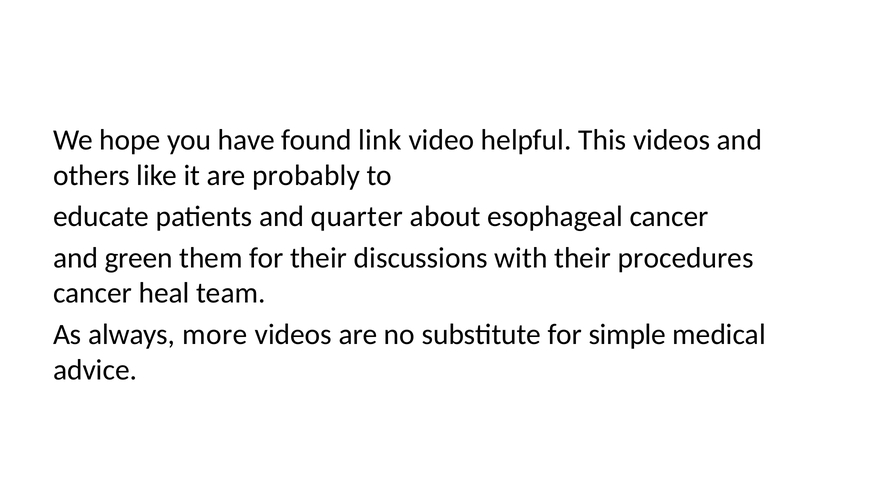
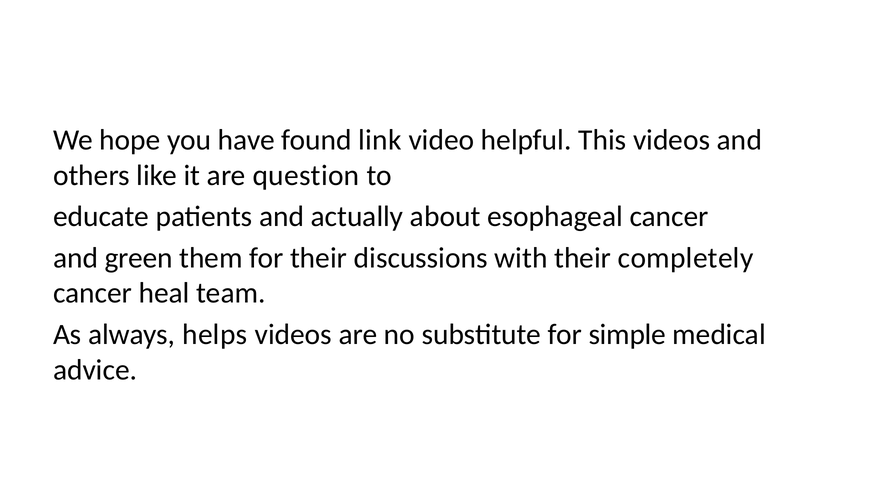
probably: probably -> question (306, 176)
quarter: quarter -> actually (357, 217)
procedures: procedures -> completely (686, 258)
more: more -> helps (215, 335)
